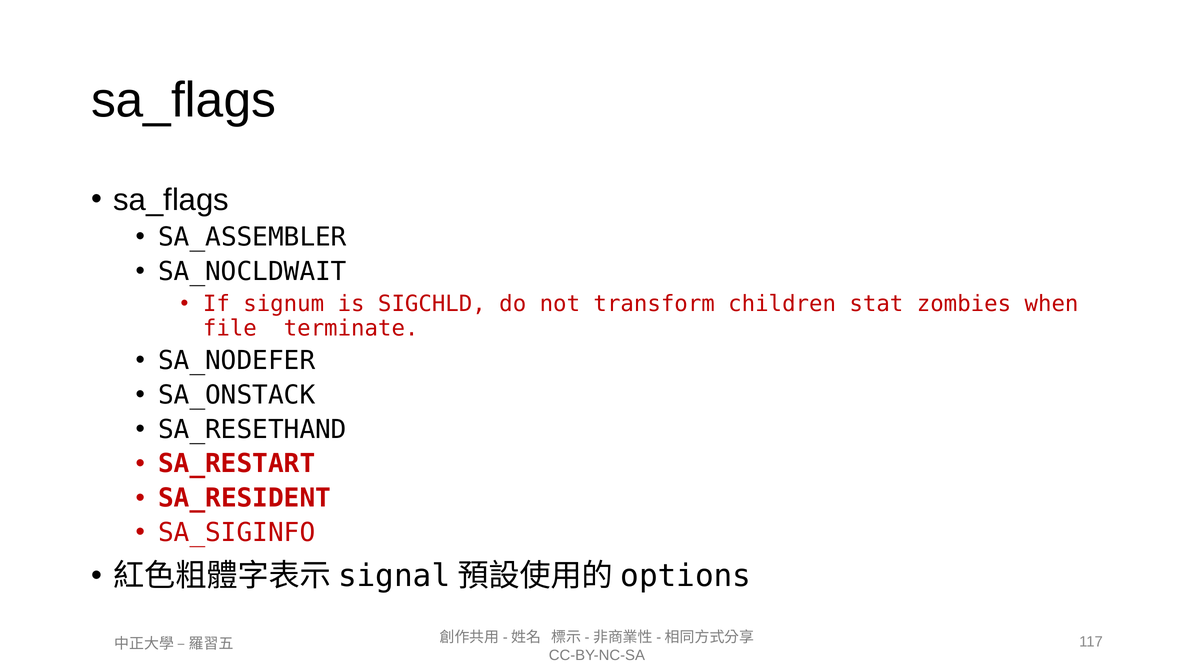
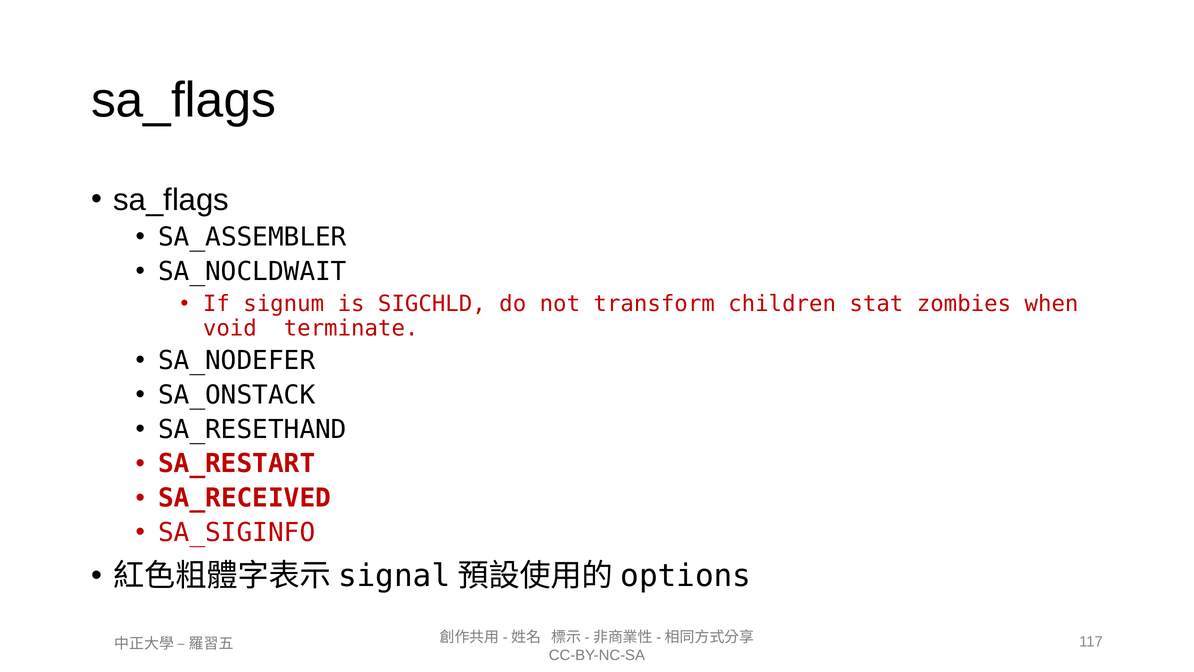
file: file -> void (230, 328)
SA_RESIDENT: SA_RESIDENT -> SA_RECEIVED (245, 498)
